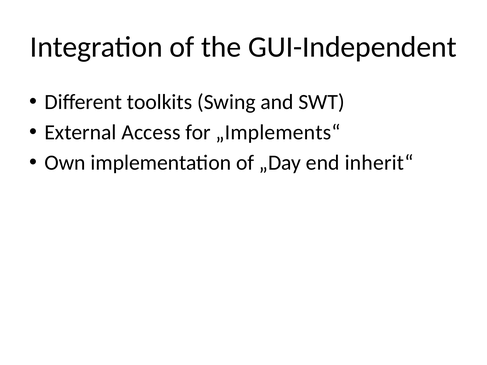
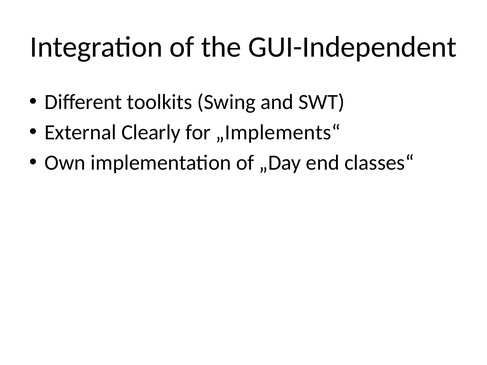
Access: Access -> Clearly (151, 132)
inherit“: inherit“ -> classes“ (379, 163)
